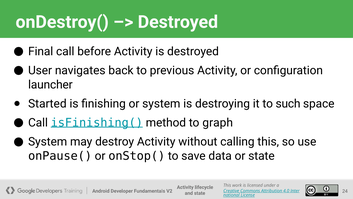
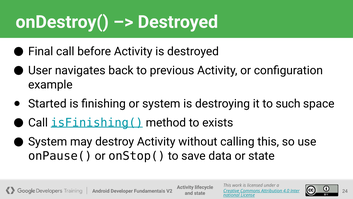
launcher: launcher -> example (50, 84)
graph: graph -> exists (218, 122)
